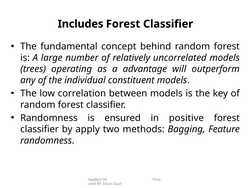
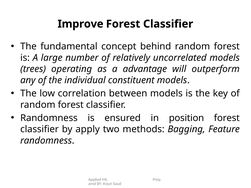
Includes: Includes -> Improve (80, 24)
positive: positive -> position (186, 118)
